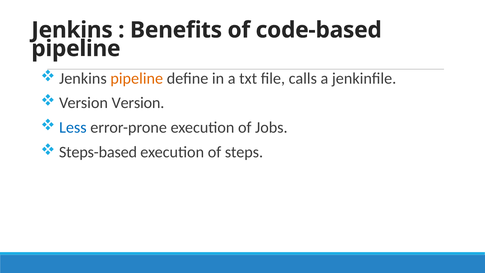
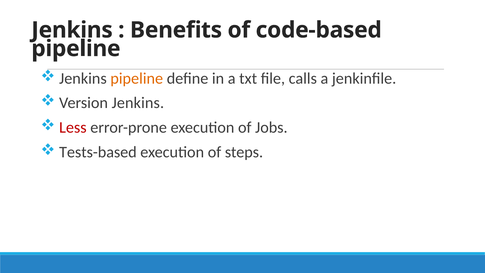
Version Version: Version -> Jenkins (138, 103)
Less colour: blue -> red (73, 127)
Steps-based: Steps-based -> Tests-based (98, 152)
